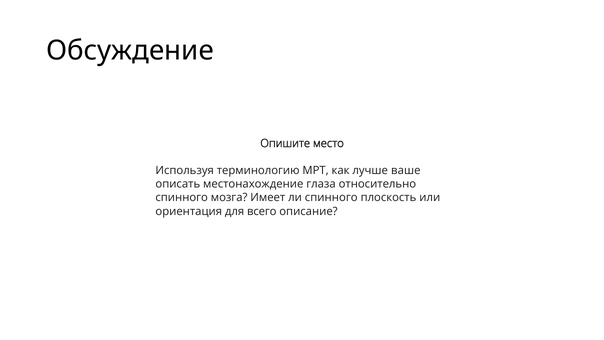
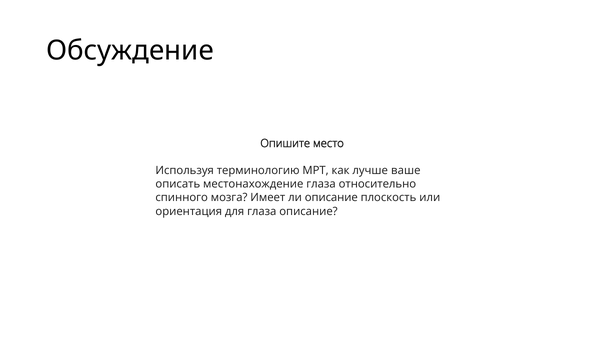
ли спинного: спинного -> описание (331, 198)
для всего: всего -> глаза (262, 211)
